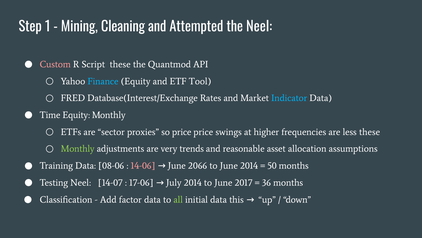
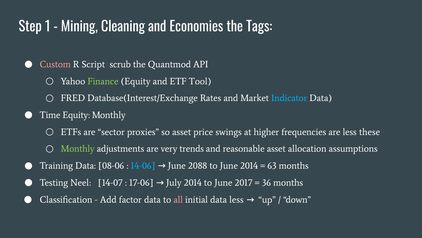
Attempted: Attempted -> Economies (196, 27)
the Neel: Neel -> Tags (259, 27)
Script these: these -> scrub (120, 64)
Finance colour: light blue -> light green (103, 81)
so price: price -> asset (182, 132)
14-06 colour: pink -> light blue (143, 165)
2066: 2066 -> 2088 (198, 165)
50: 50 -> 63 (272, 165)
all colour: light green -> pink (178, 199)
data this: this -> less (236, 199)
